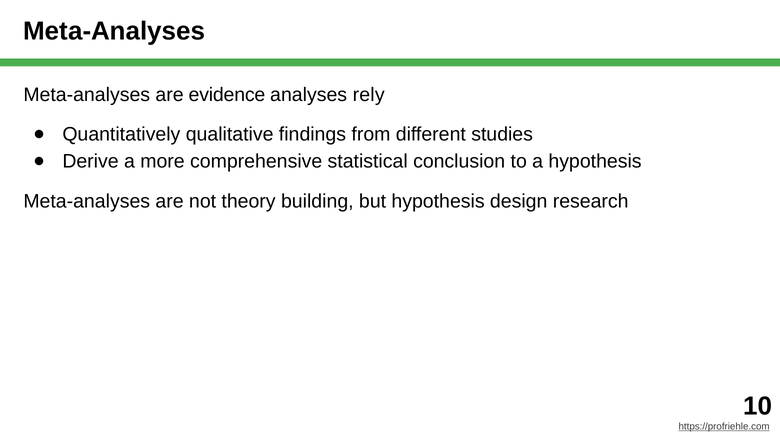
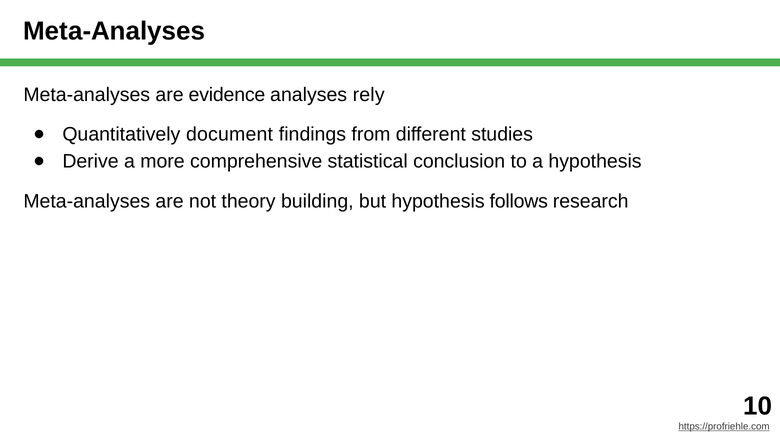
qualitative: qualitative -> document (230, 134)
design: design -> follows (519, 201)
